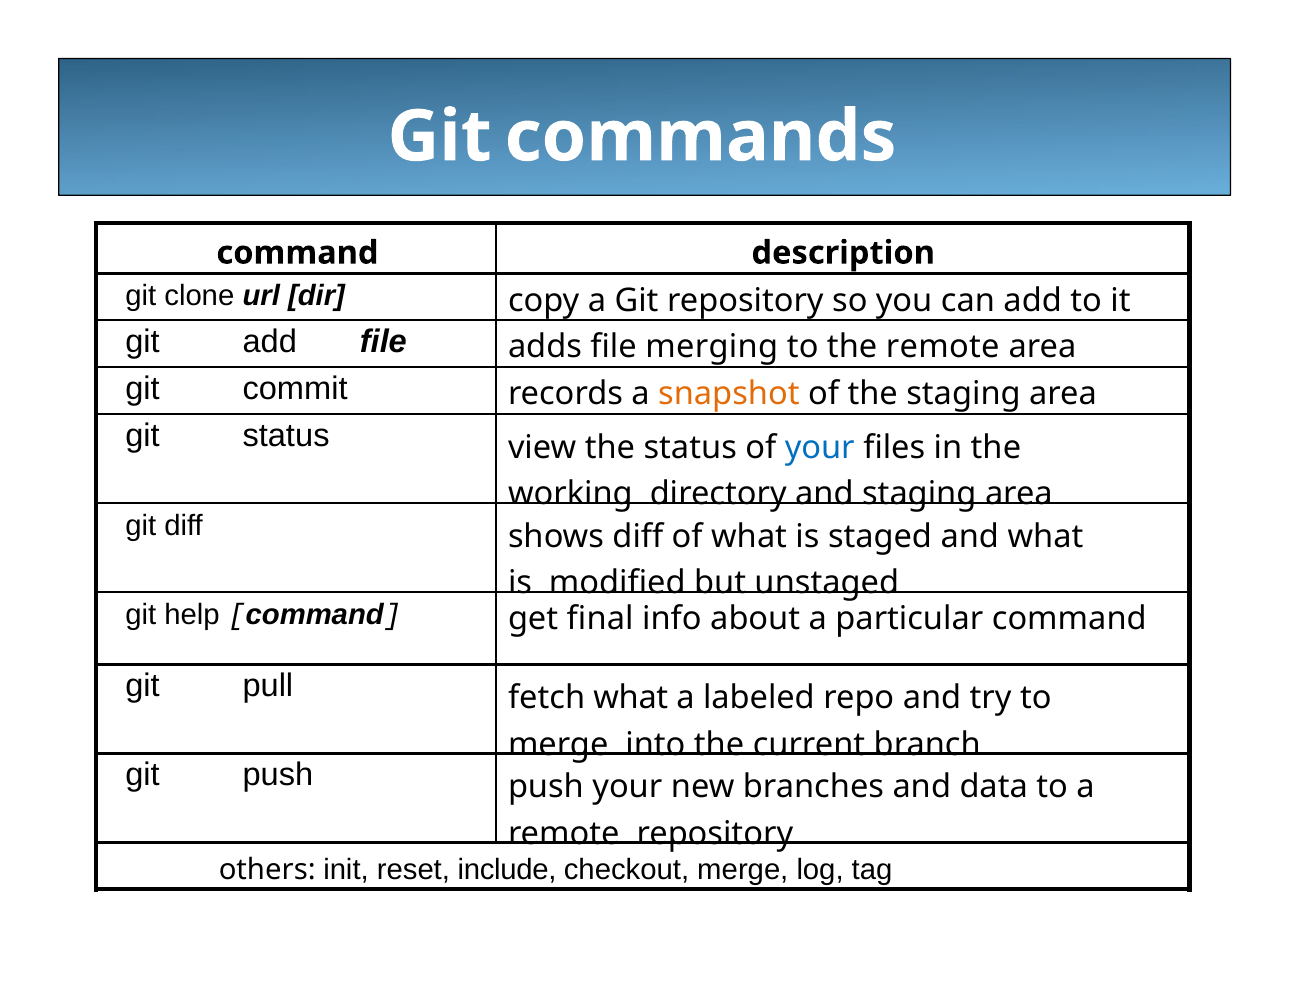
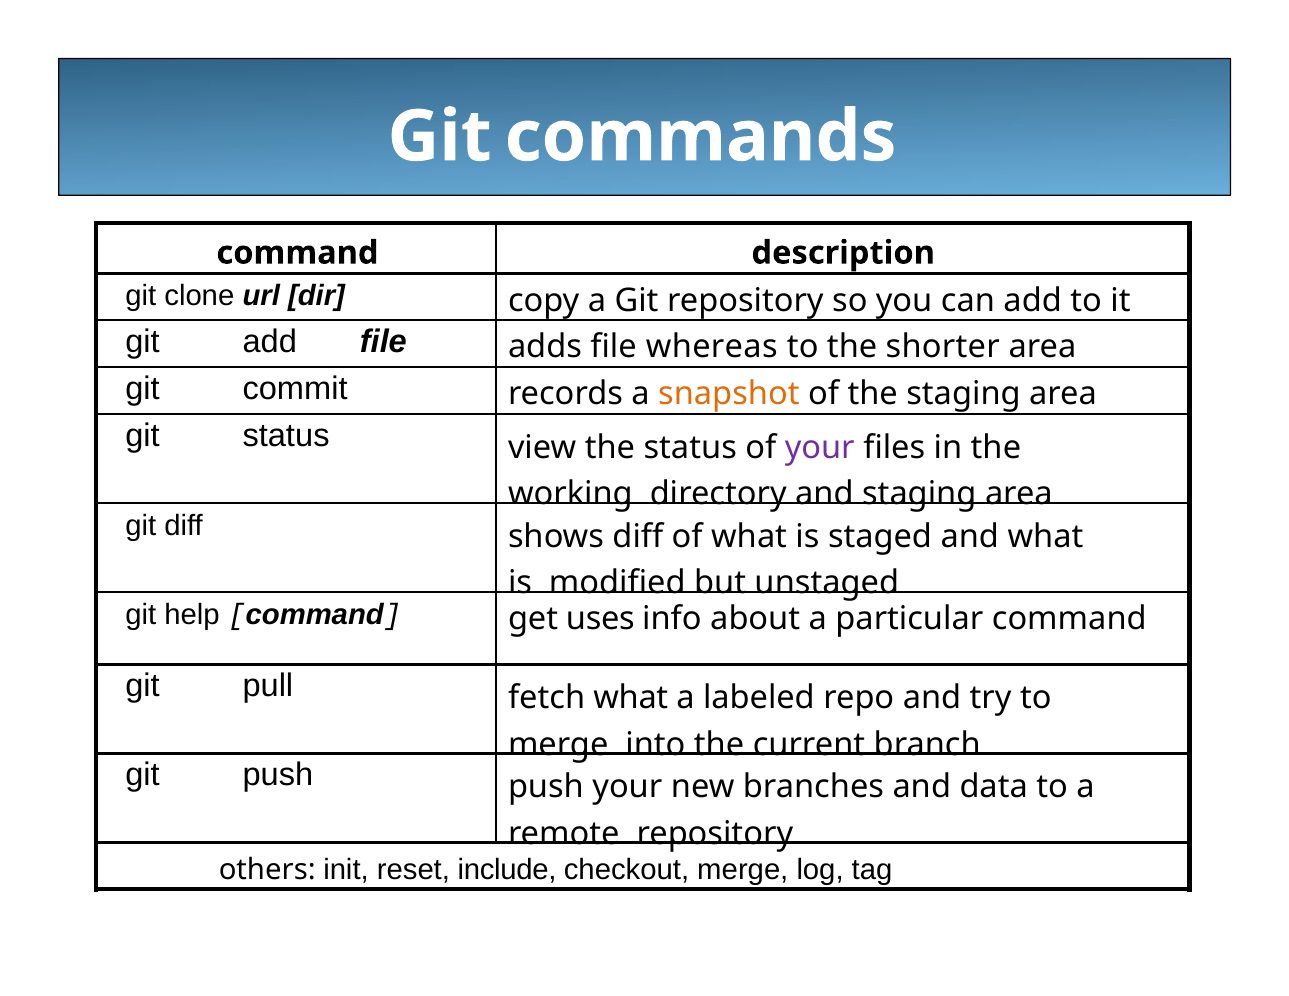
merging: merging -> whereas (712, 347)
the remote: remote -> shorter (943, 347)
your colour: blue -> purple (820, 448)
final: final -> uses (600, 619)
